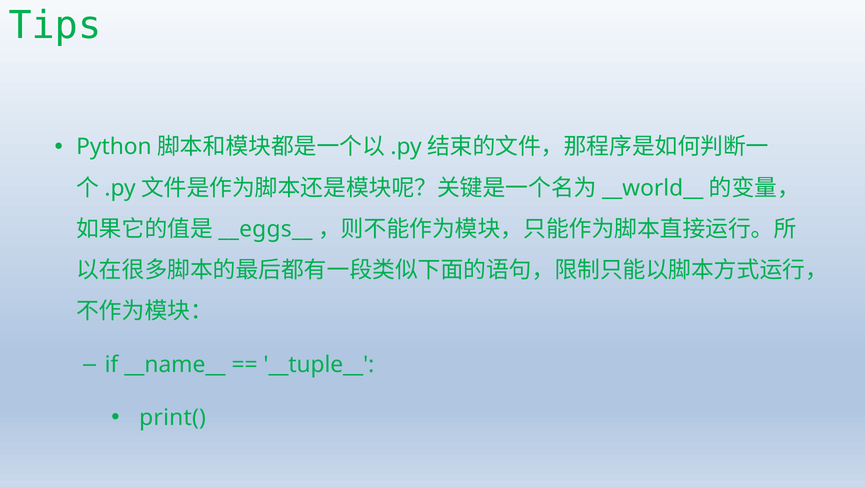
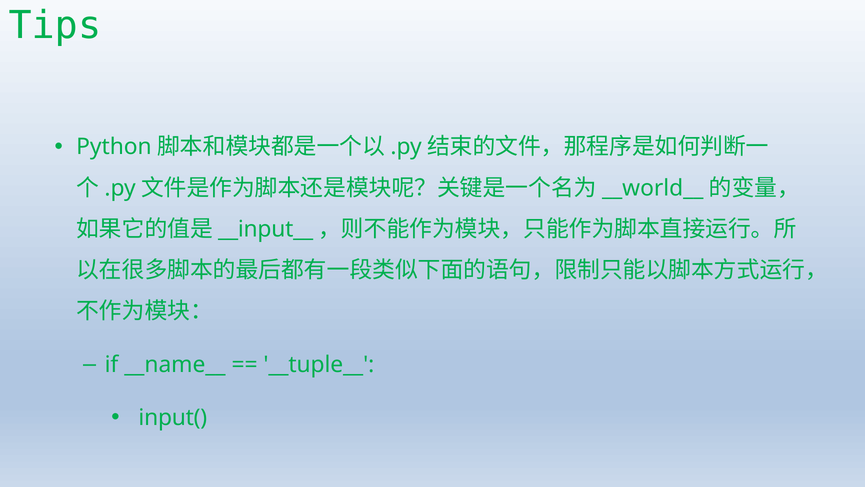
__eggs__: __eggs__ -> __input__ (266, 229)
print(: print( -> input( (173, 417)
